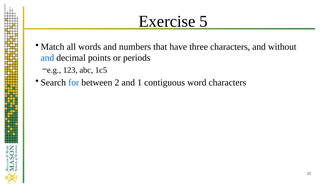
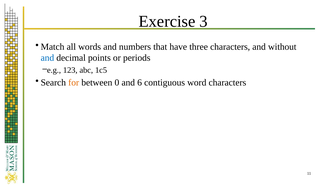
5: 5 -> 3 (204, 21)
for colour: blue -> orange (74, 82)
2: 2 -> 0 (117, 82)
1: 1 -> 6 (140, 82)
